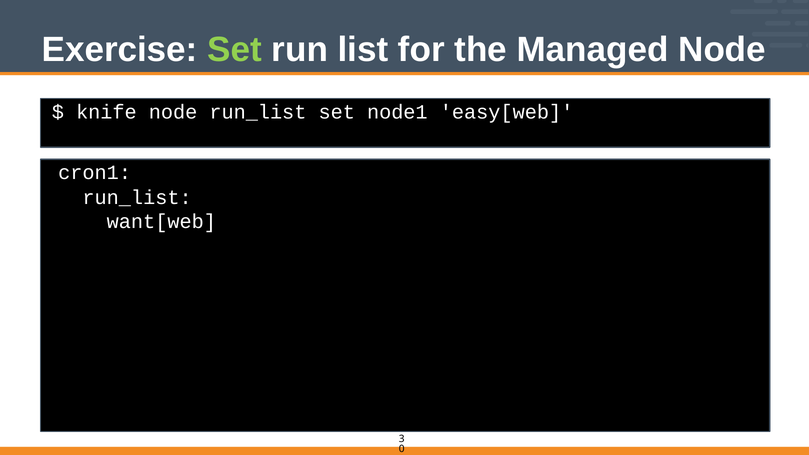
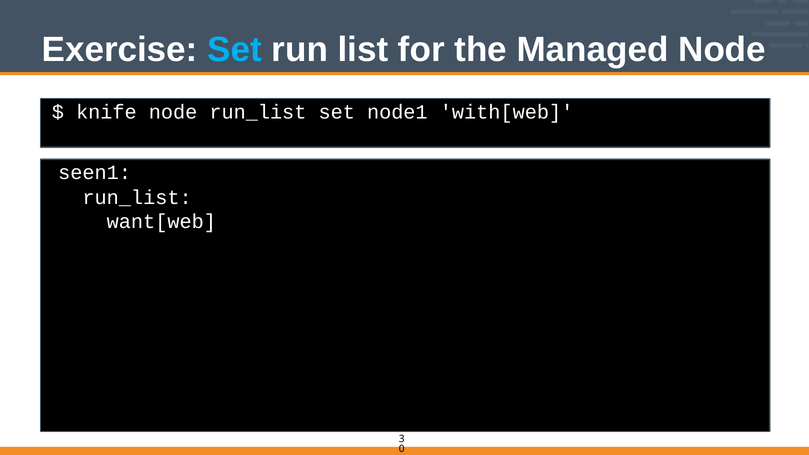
Set colour: light green -> light blue (234, 50)
easy[web: easy[web -> with[web (507, 112)
cron1: cron1 -> seen1 (95, 173)
